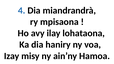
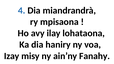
Hamoa: Hamoa -> Fanahy (95, 56)
